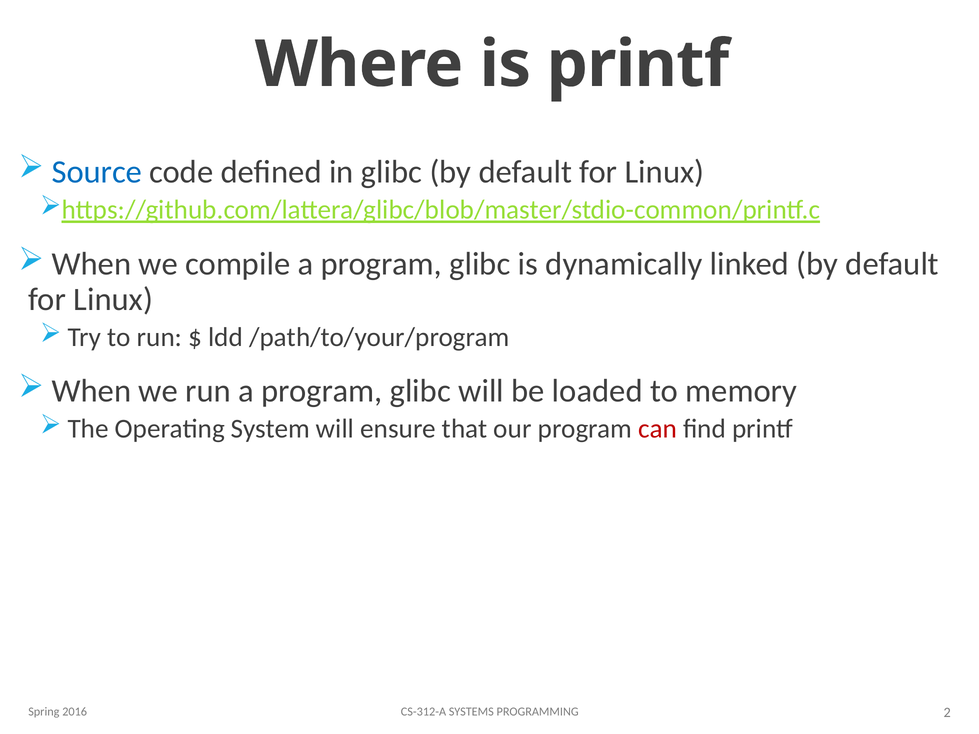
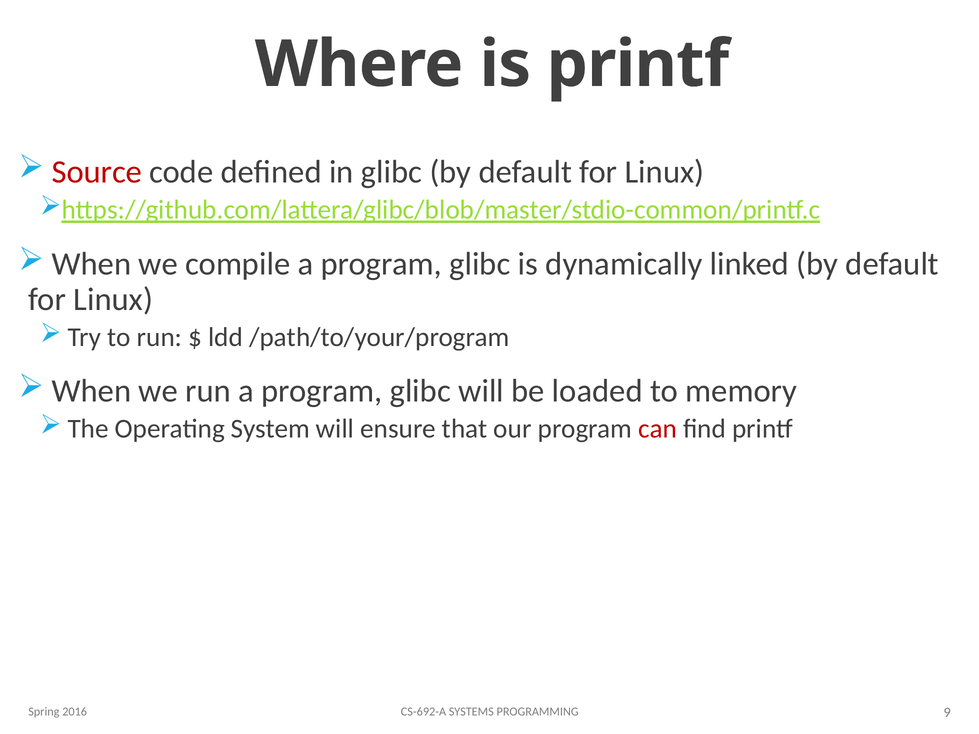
Source colour: blue -> red (97, 172)
CS-312-A: CS-312-A -> CS-692-A (423, 712)
2: 2 -> 9 (947, 713)
